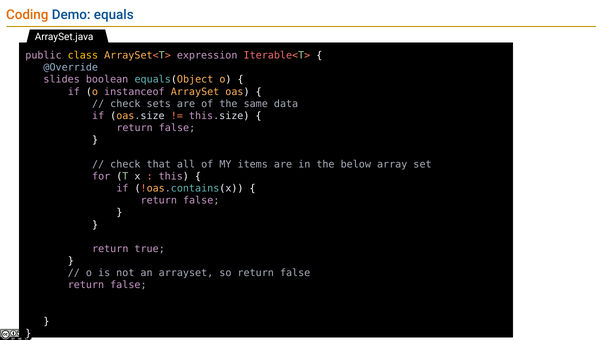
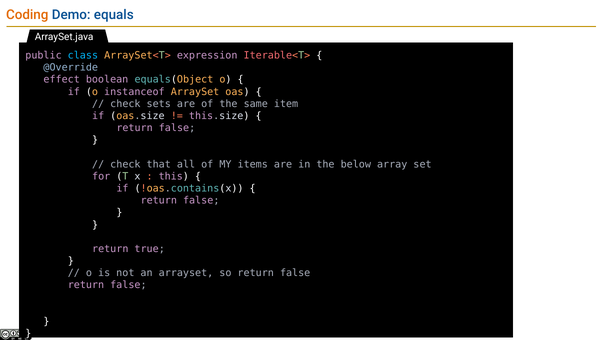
class colour: yellow -> light blue (83, 56)
slides: slides -> effect (62, 80)
data: data -> item (286, 104)
